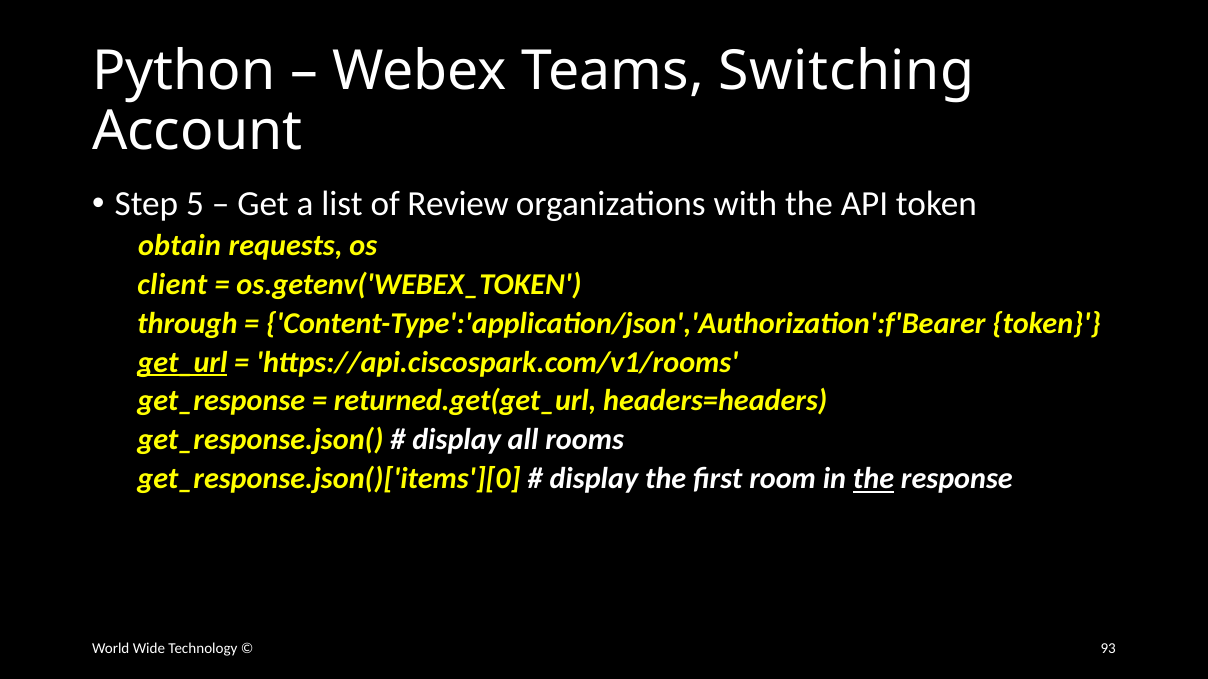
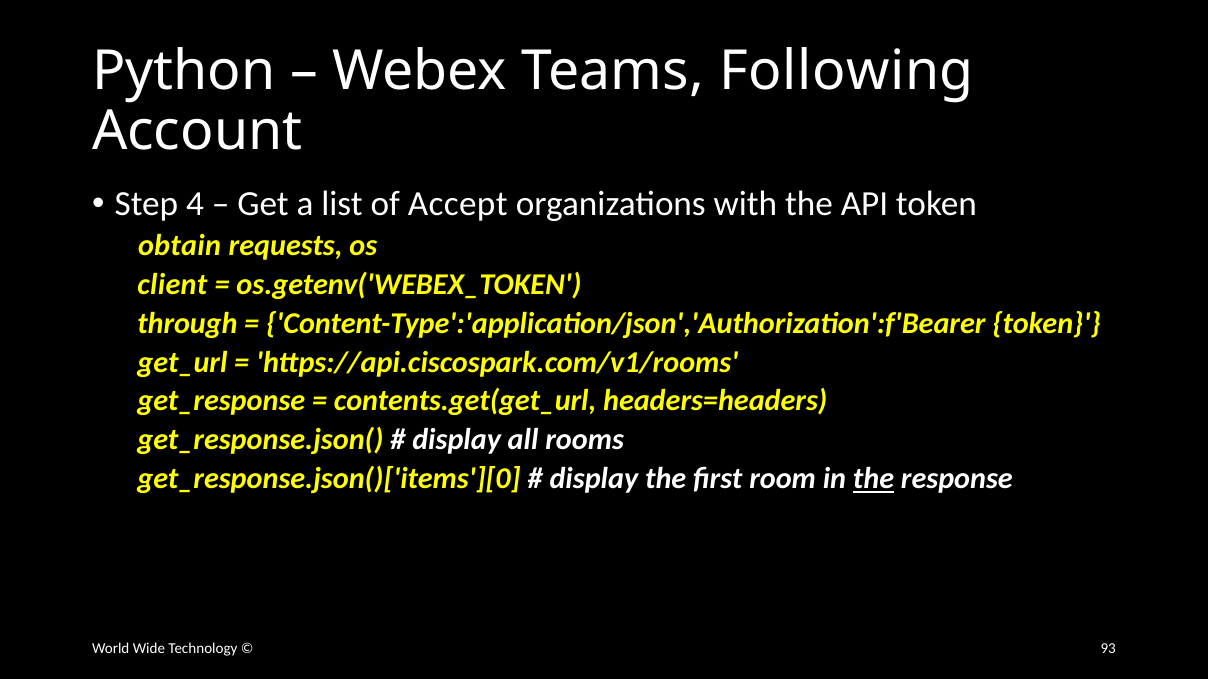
Switching: Switching -> Following (847, 72)
5: 5 -> 4 (195, 204)
Review: Review -> Accept (458, 204)
get_url underline: present -> none (182, 362)
returned.get(get_url: returned.get(get_url -> contents.get(get_url (465, 401)
